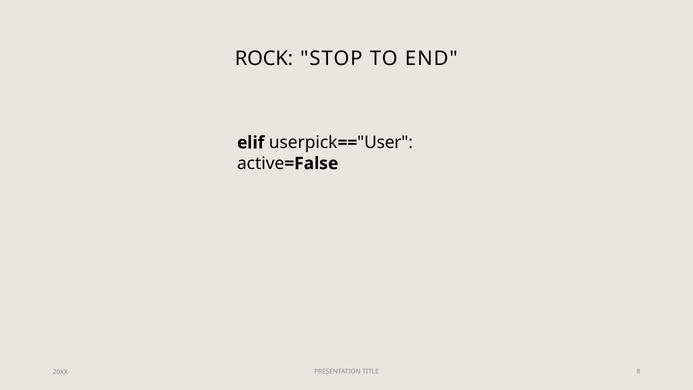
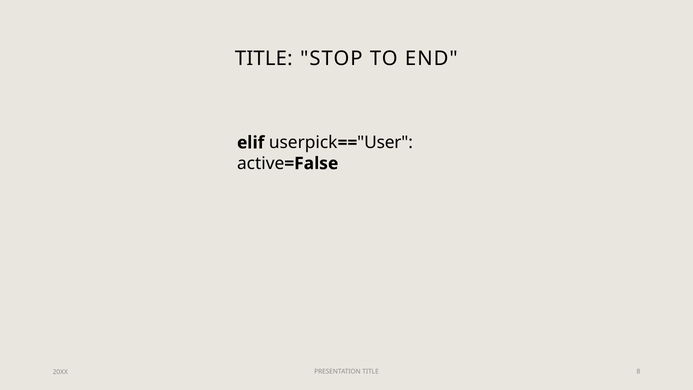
ROCK: ROCK -> TITLE (264, 58)
